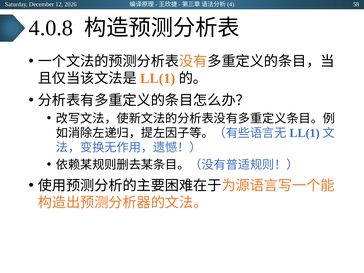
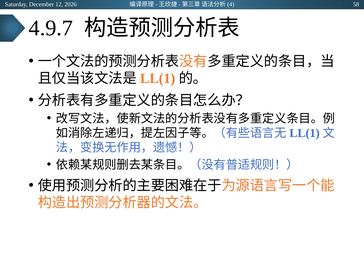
4.0.8: 4.0.8 -> 4.9.7 (51, 28)
